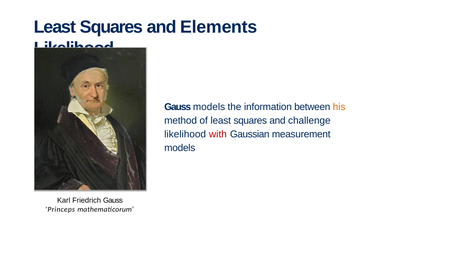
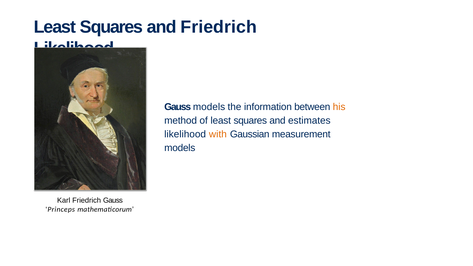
and Elements: Elements -> Friedrich (219, 27)
challenge: challenge -> estimates (309, 121)
with colour: red -> orange (218, 134)
